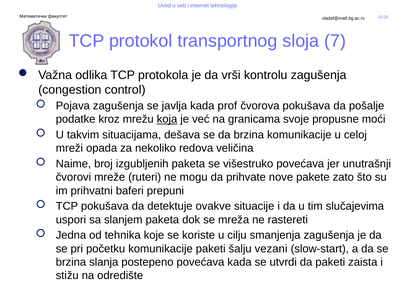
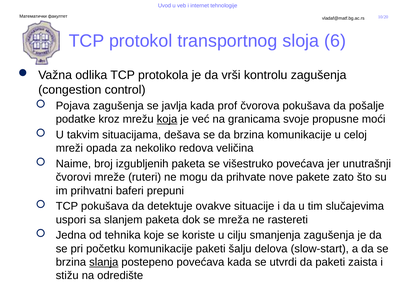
7: 7 -> 6 (335, 41)
vezani: vezani -> delova (271, 248)
slanja underline: none -> present (104, 262)
